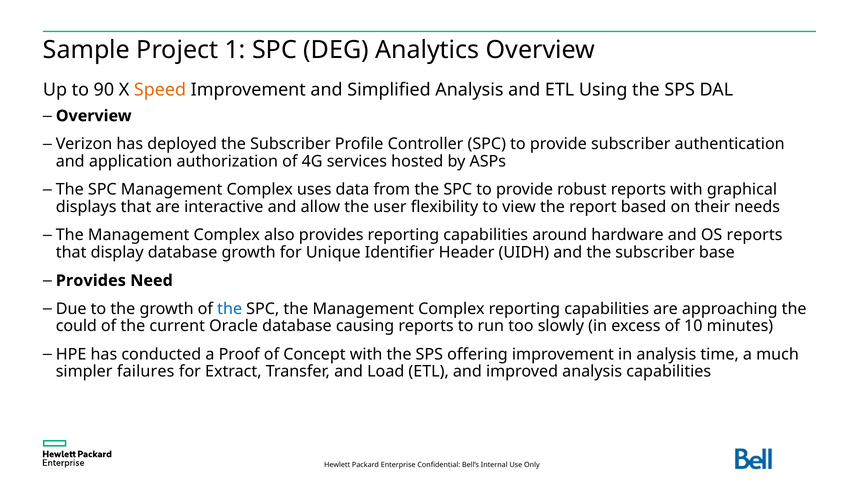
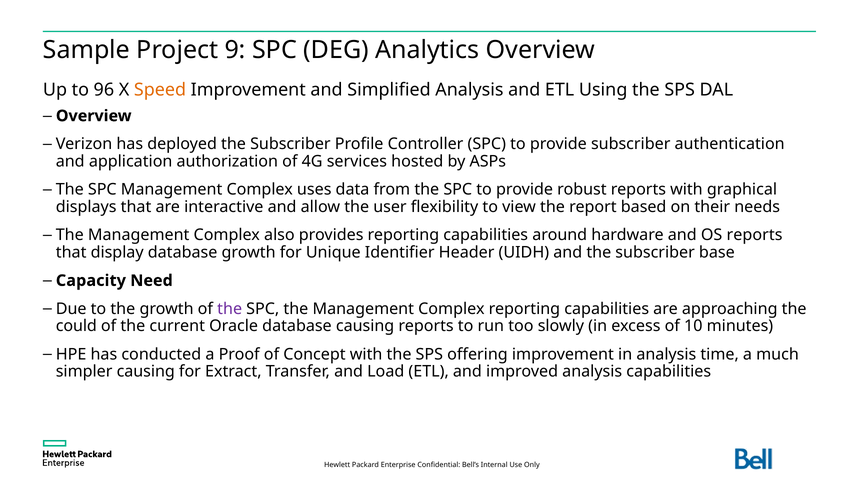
1: 1 -> 9 (235, 50)
90: 90 -> 96 (104, 90)
Provides: Provides -> Capacity (91, 281)
the colour: blue -> purple (230, 309)
simpler failures: failures -> causing (146, 372)
